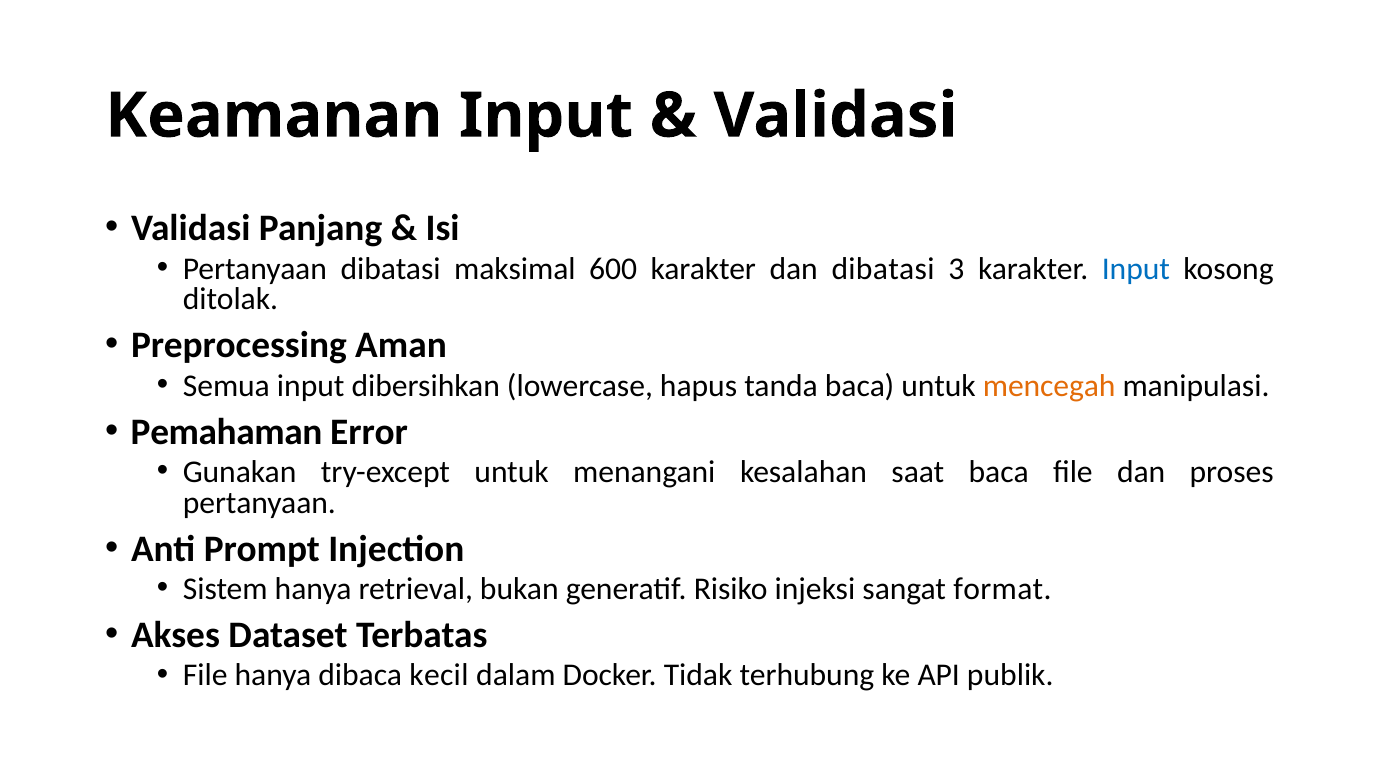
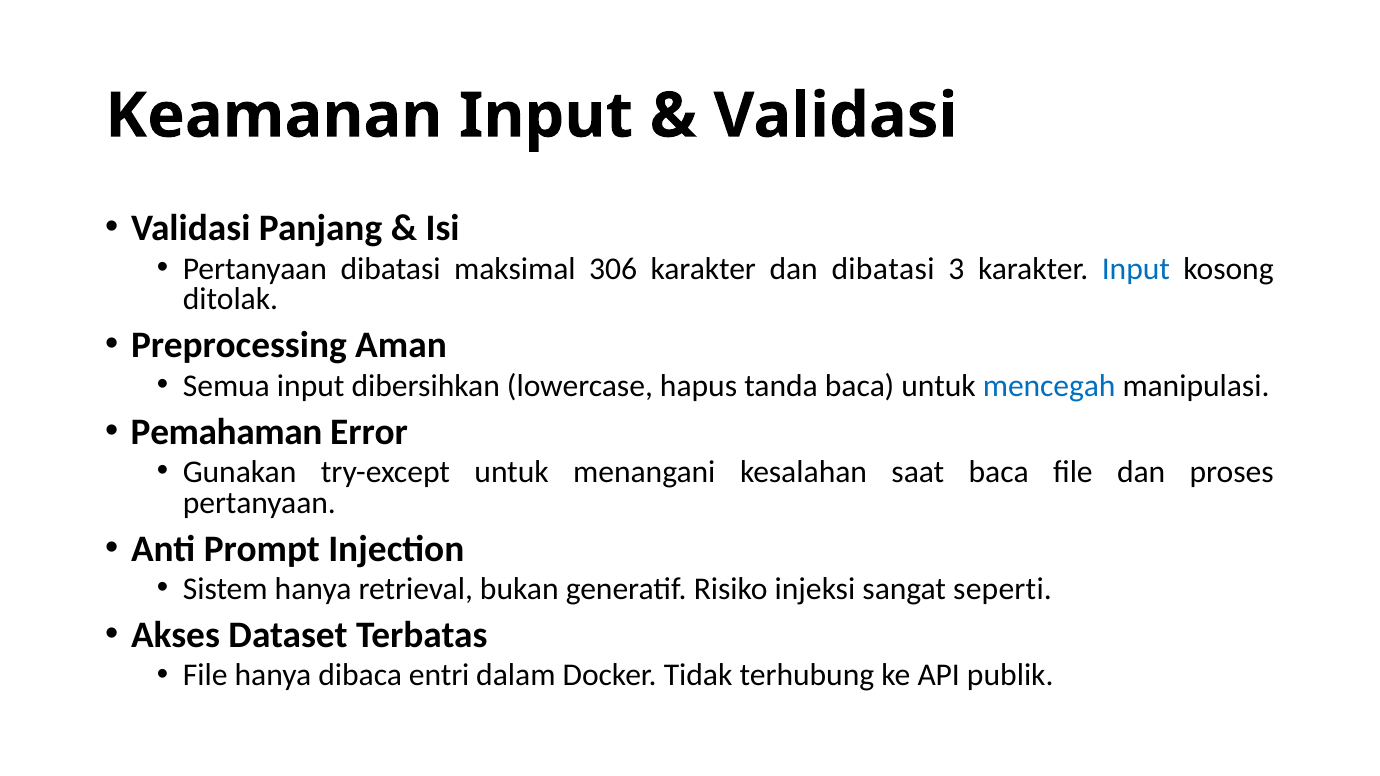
600: 600 -> 306 (613, 269)
mencegah colour: orange -> blue (1049, 386)
format: format -> seperti (1003, 589)
kecil: kecil -> entri (439, 676)
